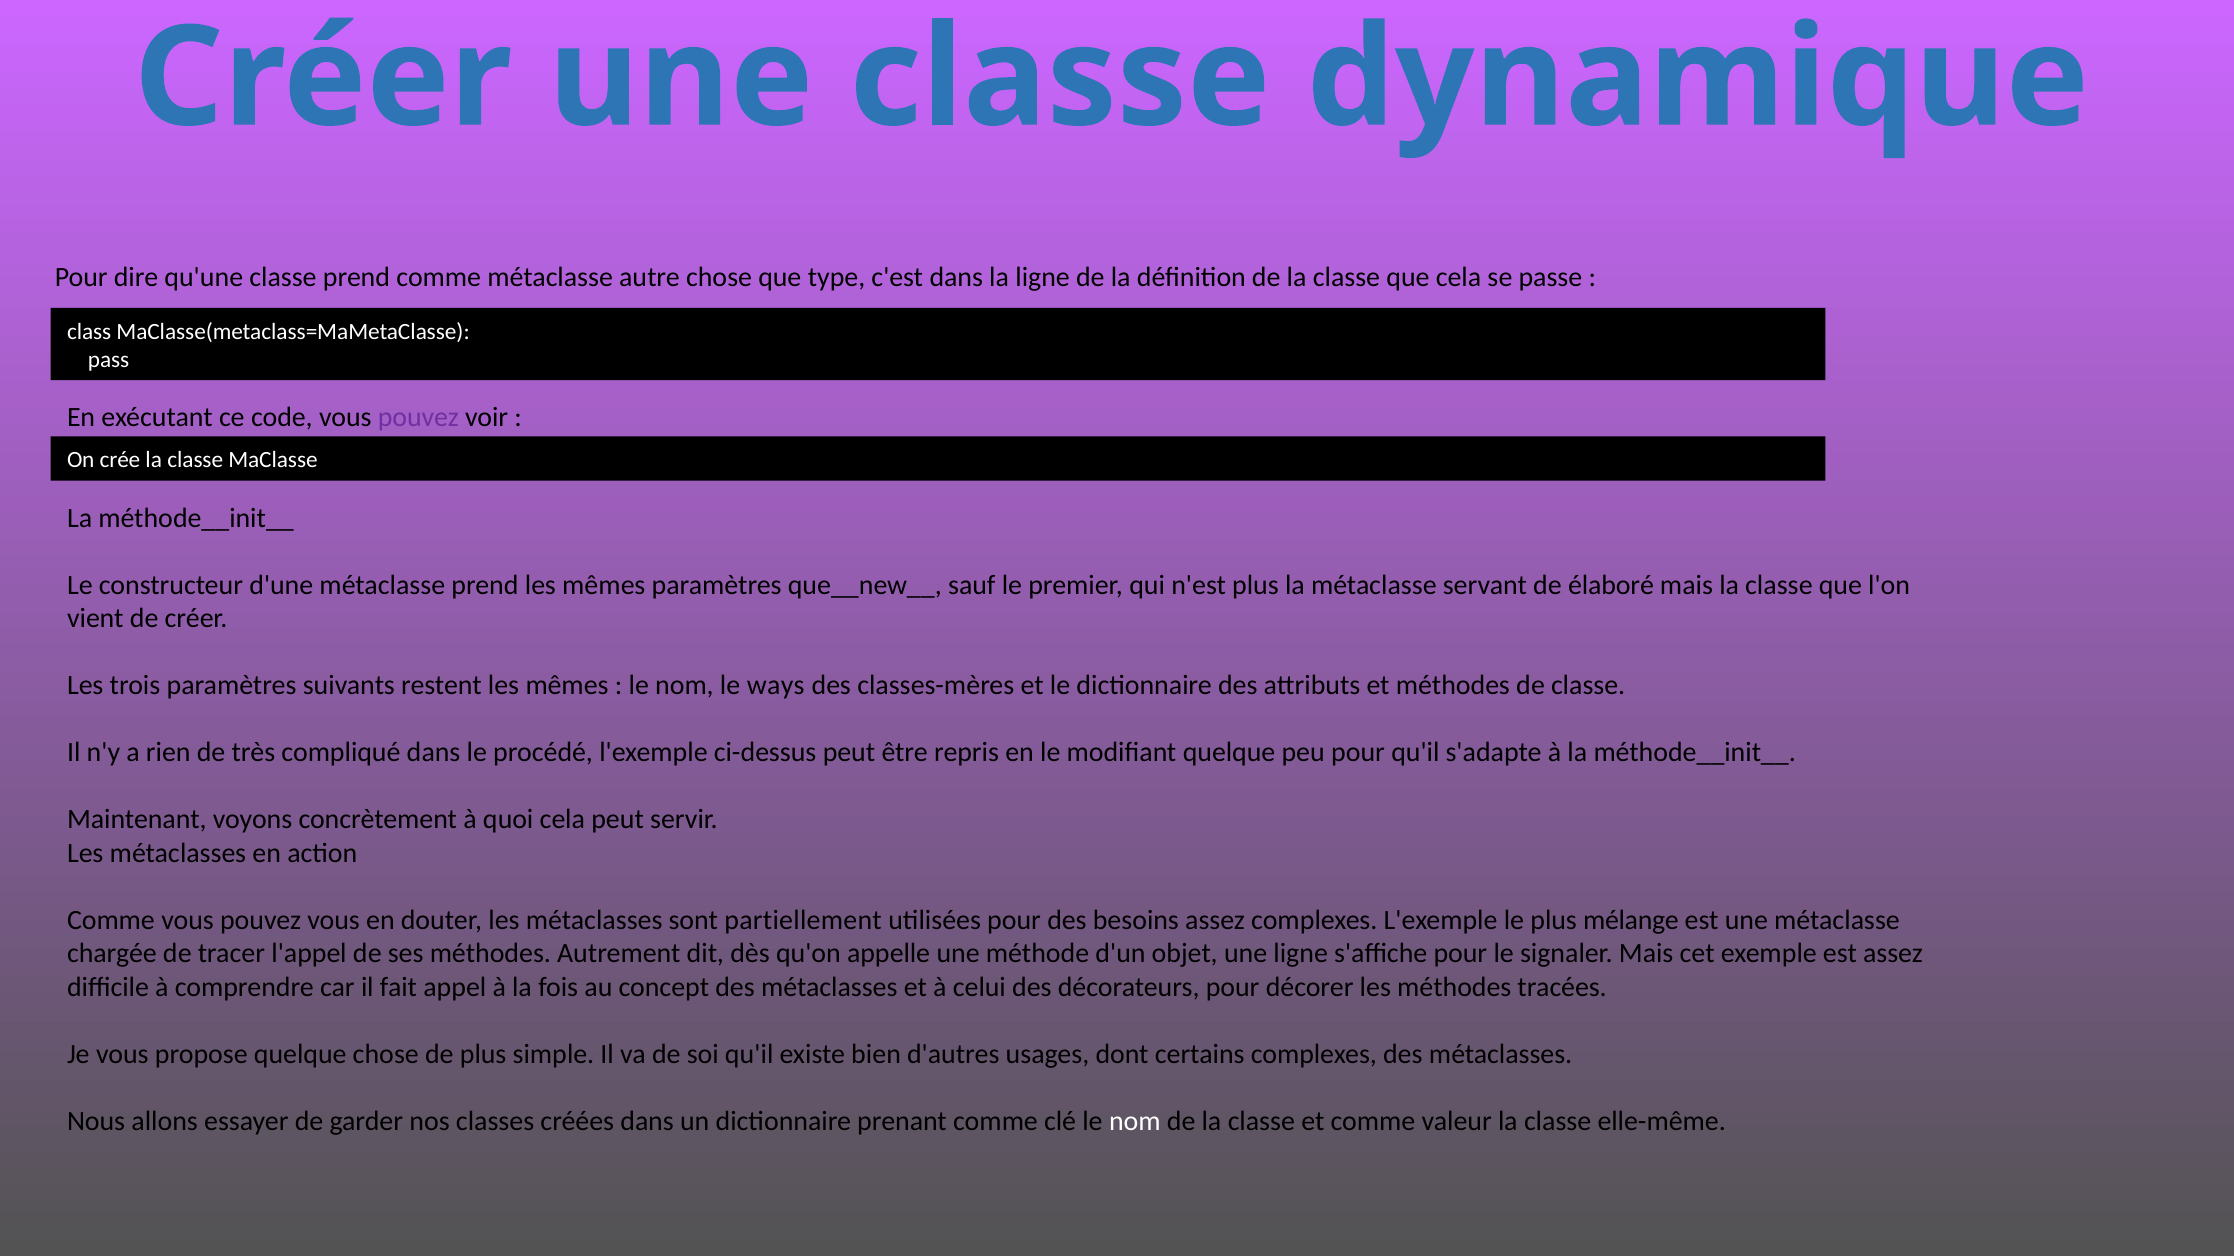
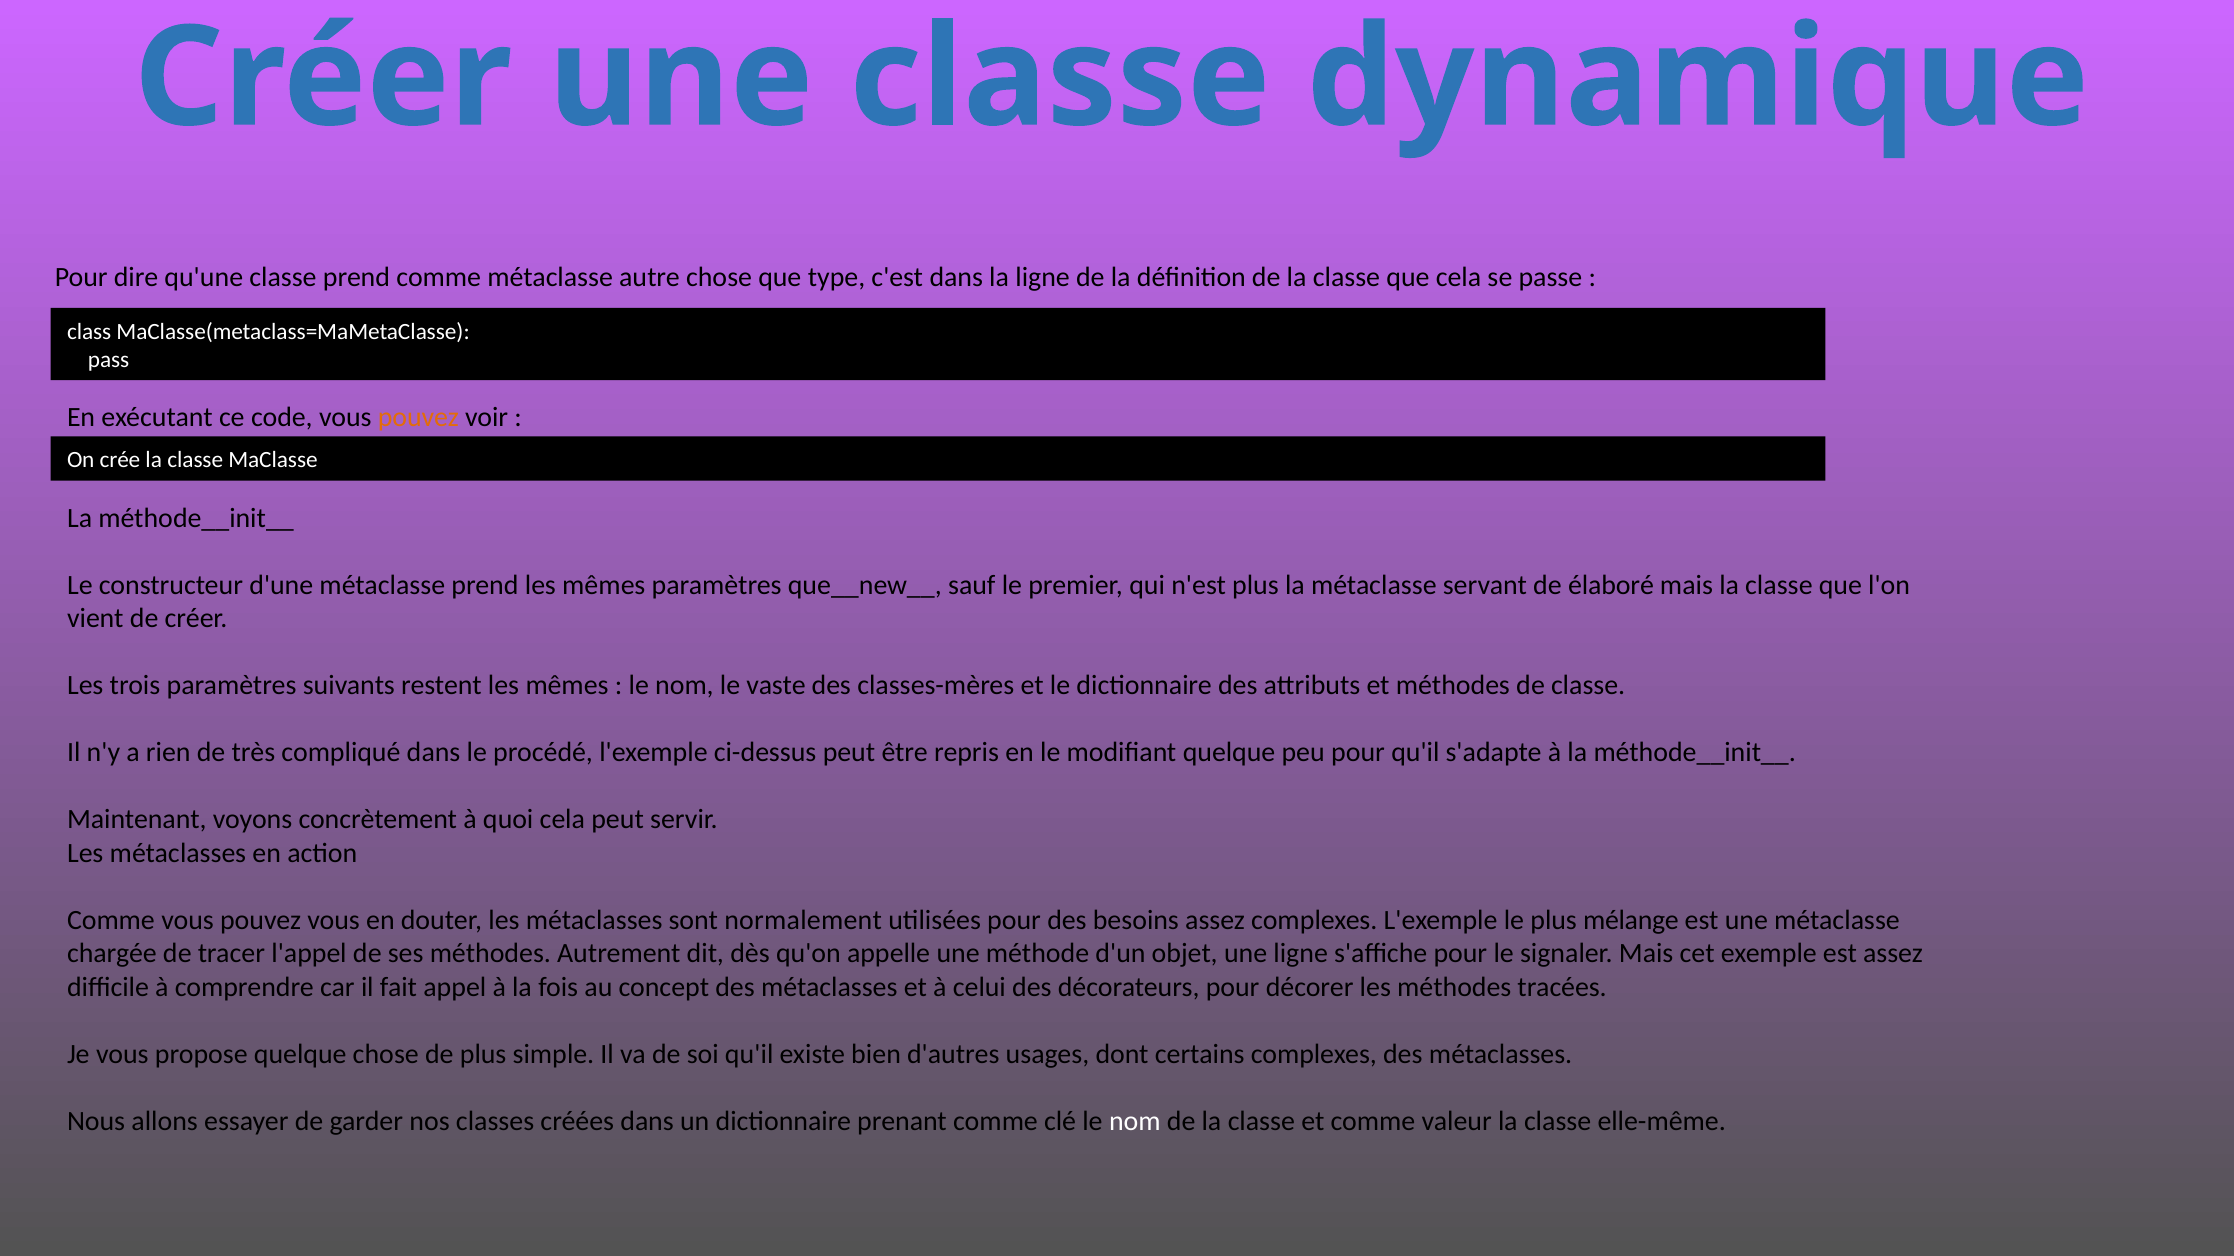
pouvez colour: purple -> orange (418, 418)
ways: ways -> vaste (776, 686)
partiellement: partiellement -> normalement (803, 920)
